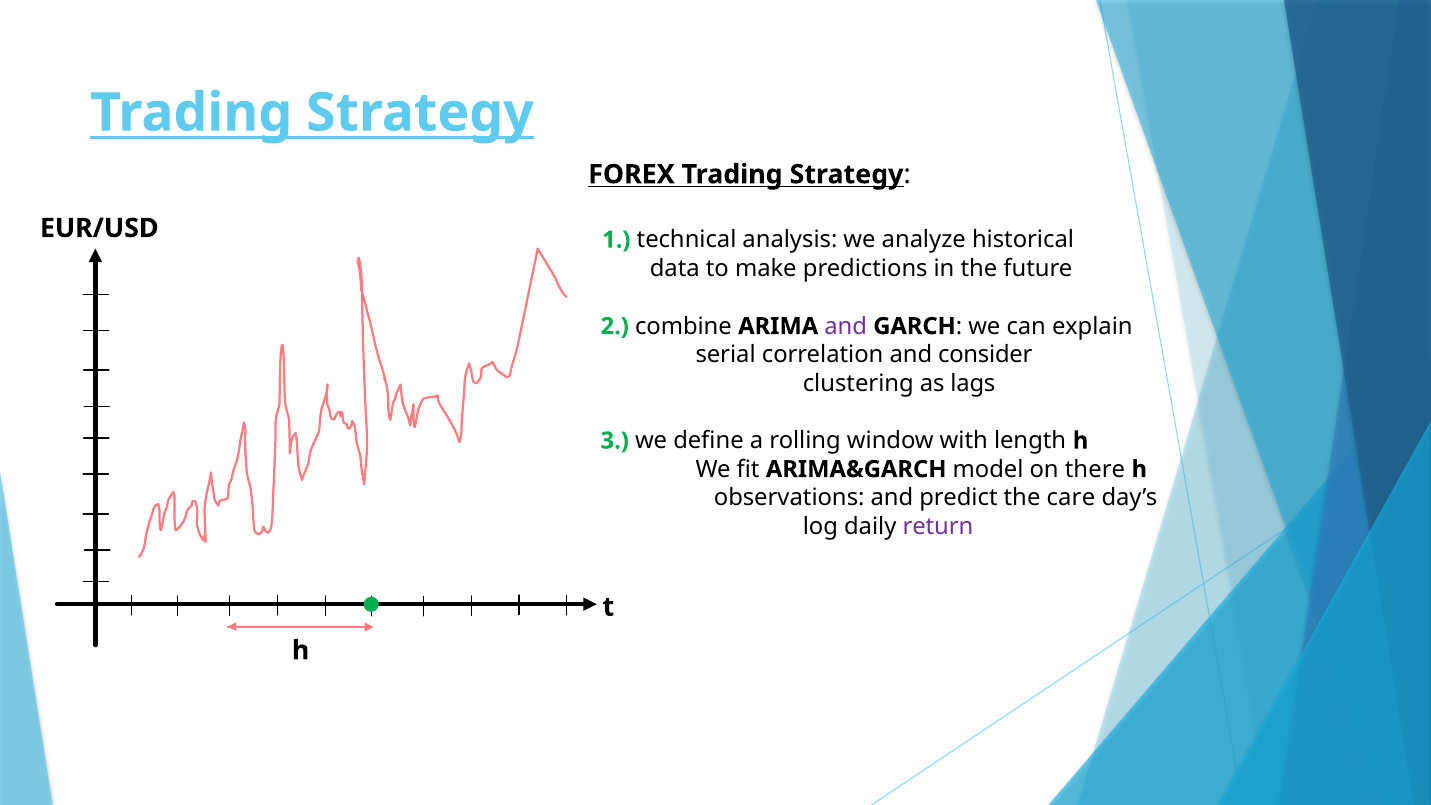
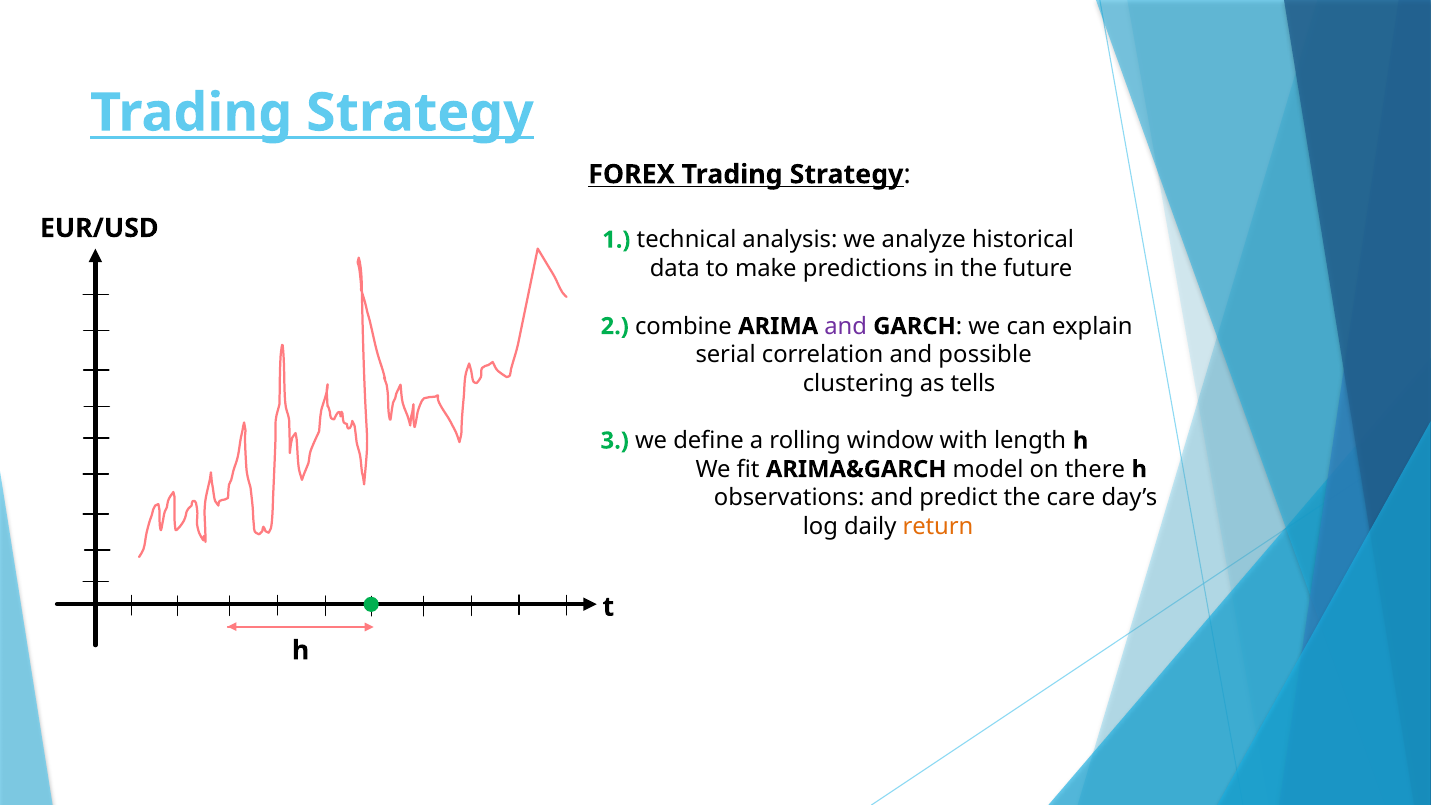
consider: consider -> possible (985, 355)
lags: lags -> tells (973, 383)
return colour: purple -> orange (938, 526)
